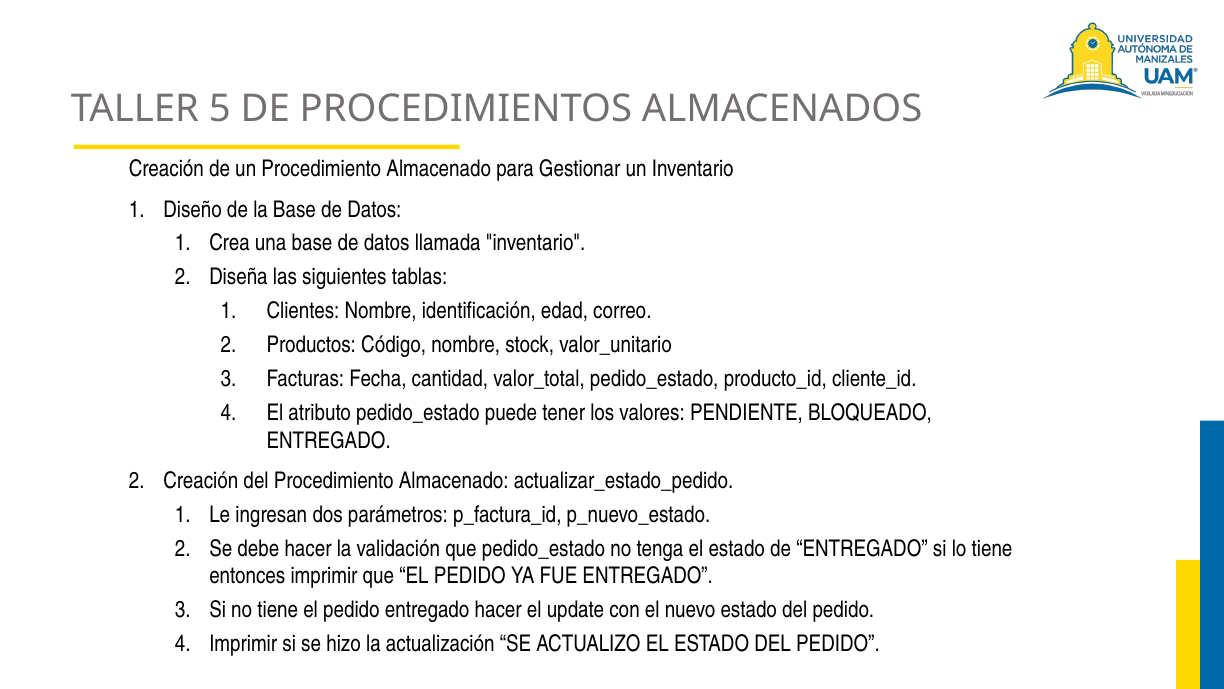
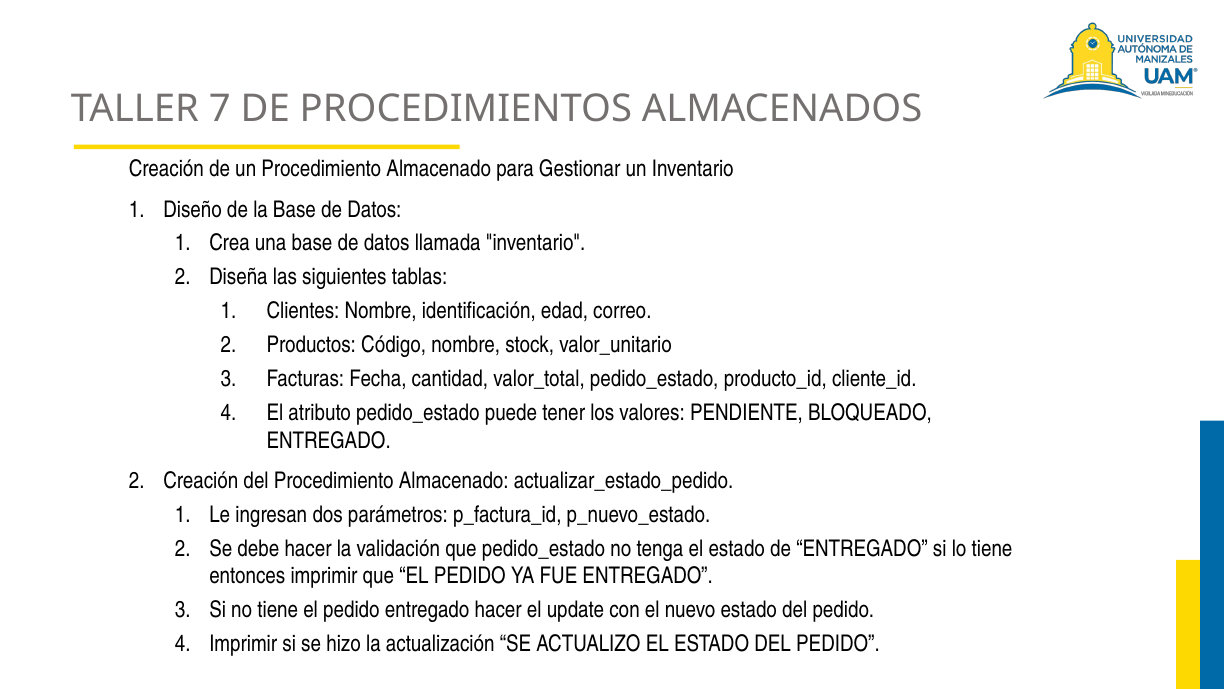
5: 5 -> 7 (220, 109)
